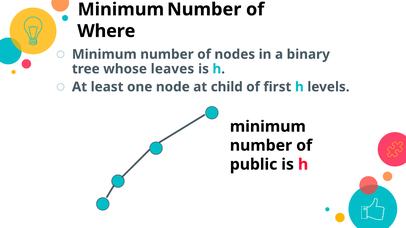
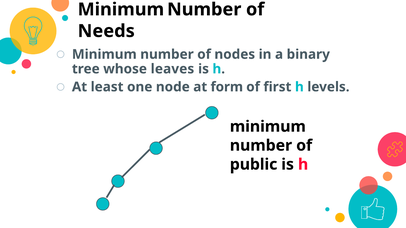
Where: Where -> Needs (106, 31)
child: child -> form (227, 87)
